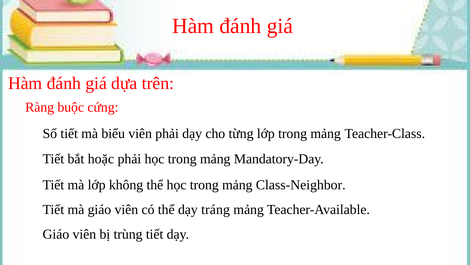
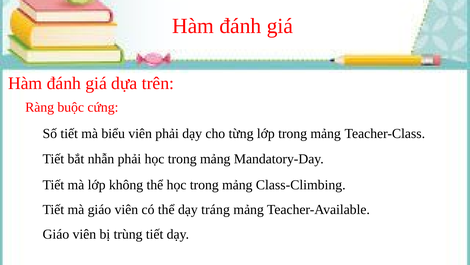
hoặc: hoặc -> nhẫn (101, 158)
Class-Neighbor: Class-Neighbor -> Class-Climbing (301, 184)
